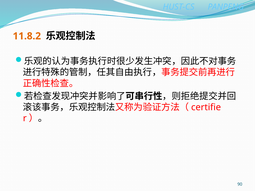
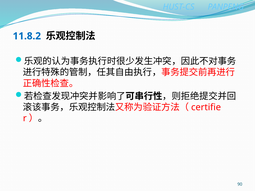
11.8.2 colour: orange -> blue (27, 36)
